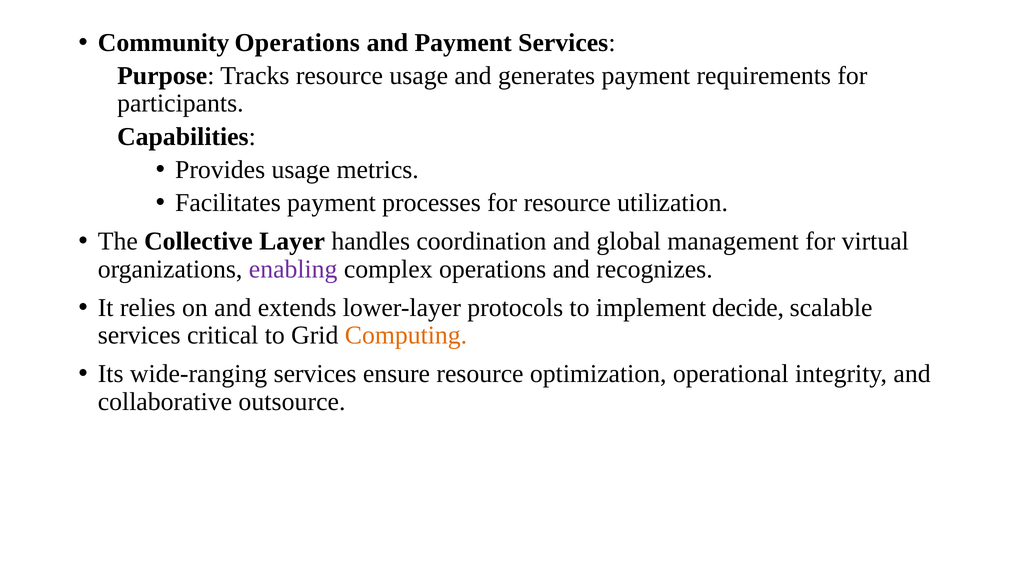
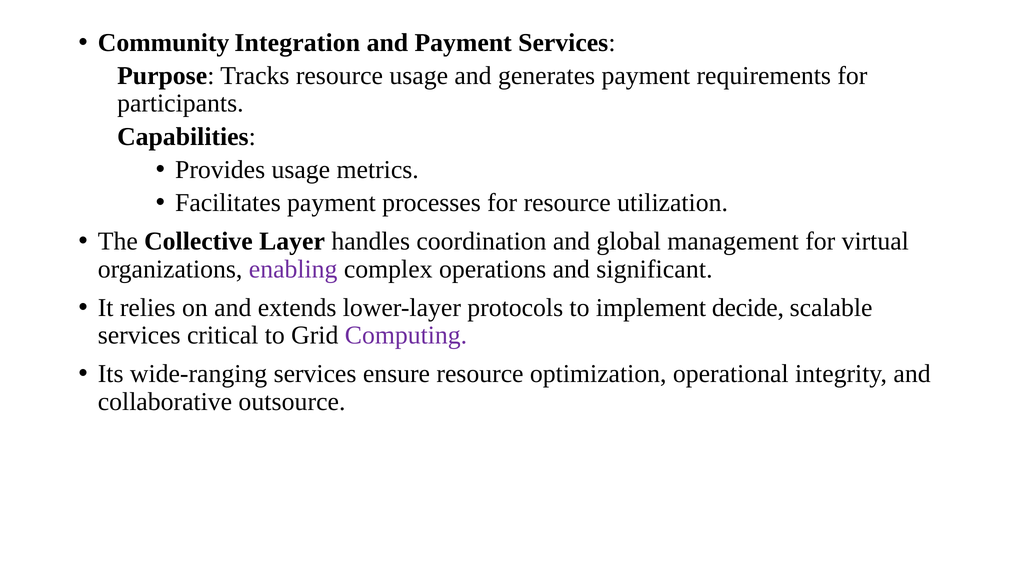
Community Operations: Operations -> Integration (297, 43)
recognizes: recognizes -> significant (654, 269)
Computing colour: orange -> purple (406, 336)
